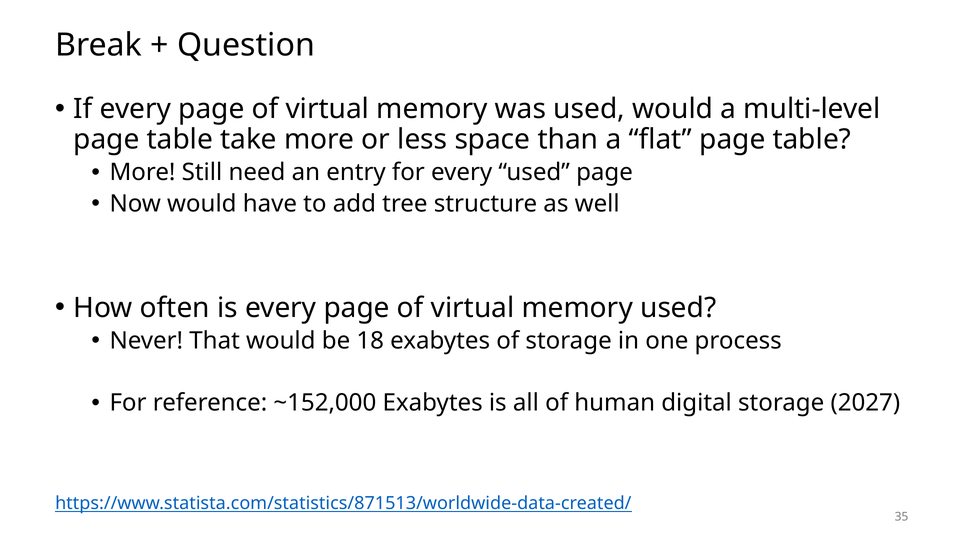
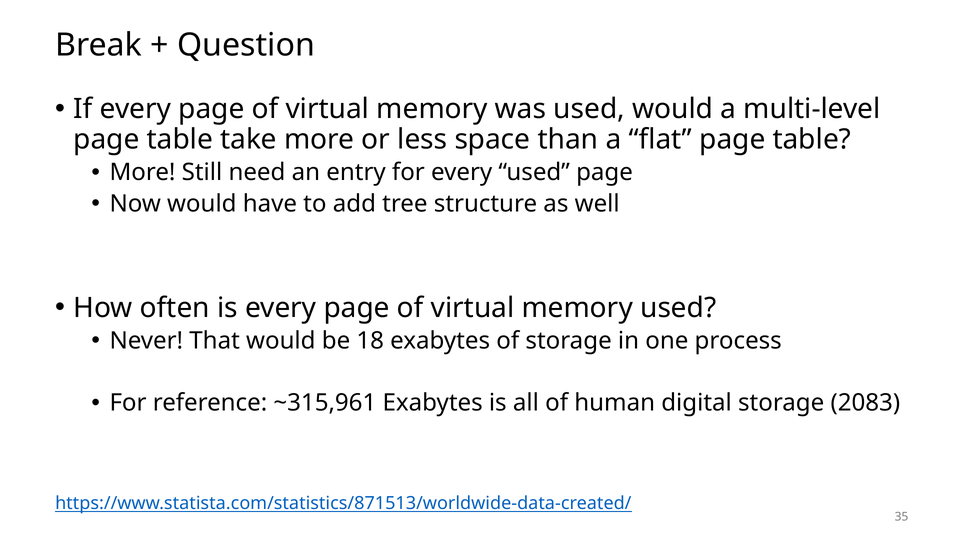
~152,000: ~152,000 -> ~315,961 (325, 403)
2027: 2027 -> 2083 (865, 403)
